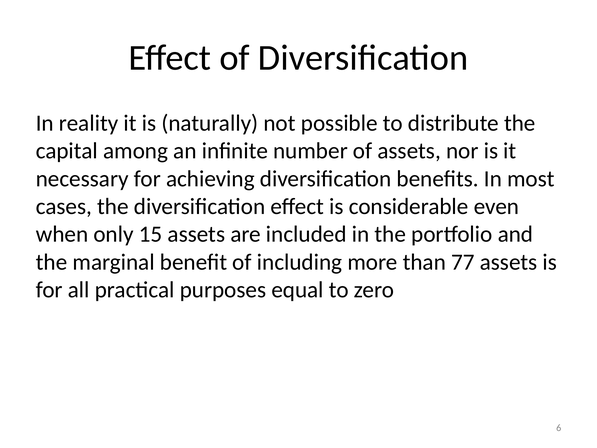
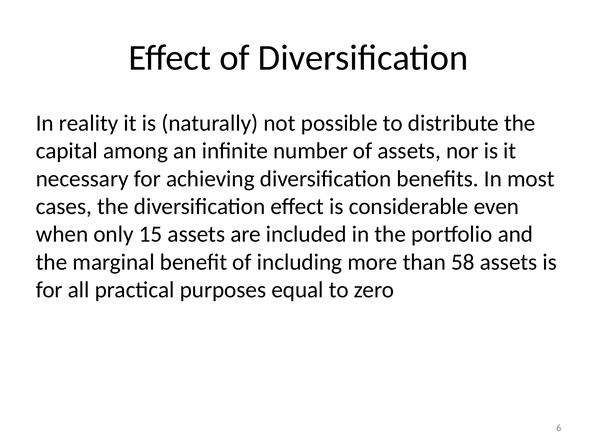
77: 77 -> 58 (463, 262)
